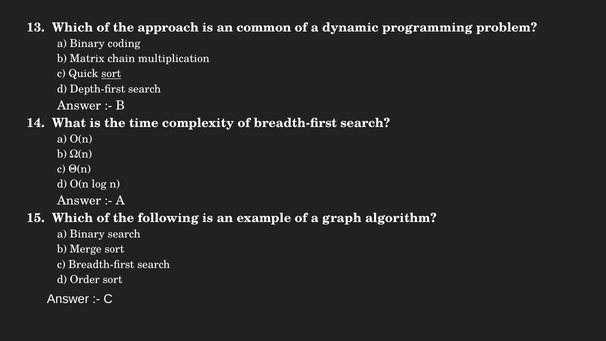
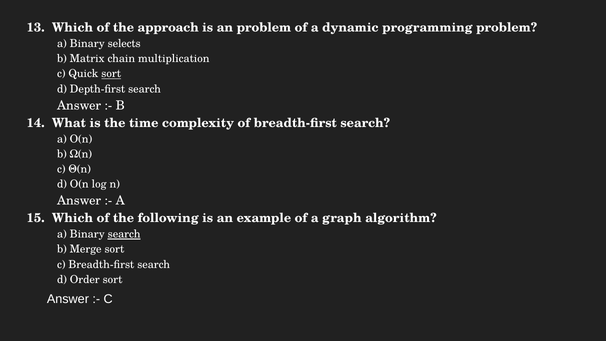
an common: common -> problem (264, 28)
coding: coding -> selects (124, 44)
search underline: none -> present (124, 234)
